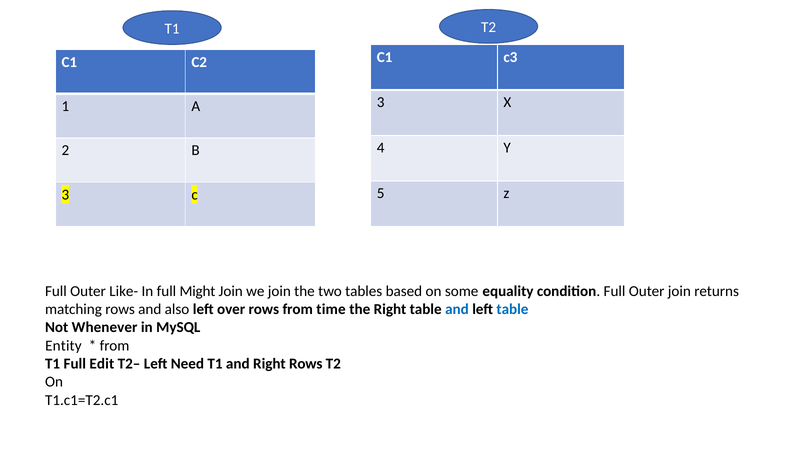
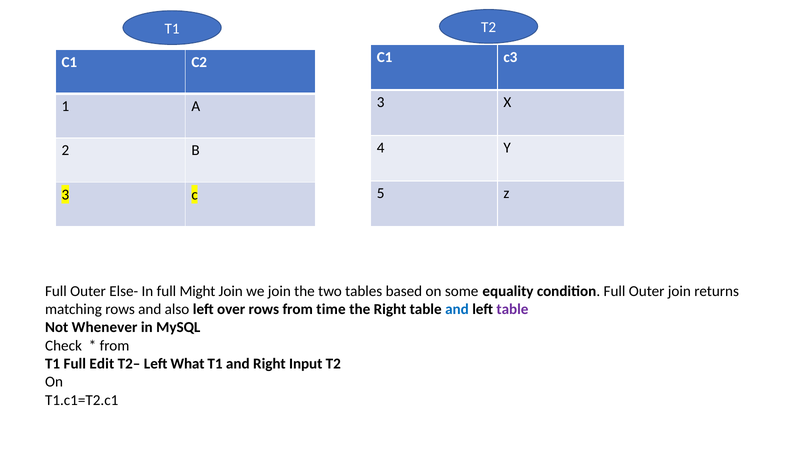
Like-: Like- -> Else- (124, 291)
table colour: blue -> purple (512, 309)
Entity: Entity -> Check (63, 346)
Need: Need -> What (187, 364)
Right Rows: Rows -> Input (306, 364)
